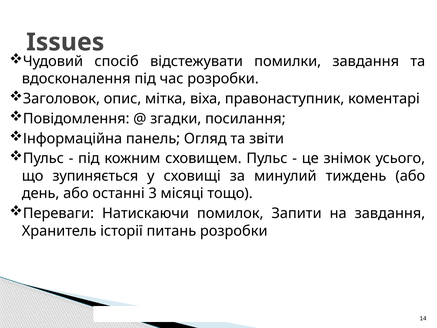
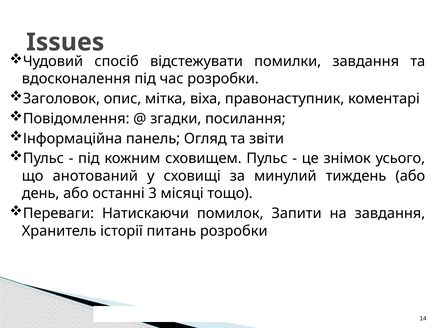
зупиняється: зупиняється -> анотований (95, 176)
